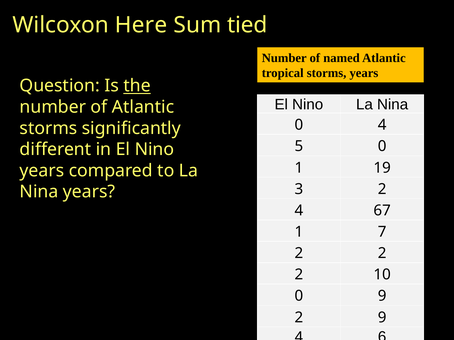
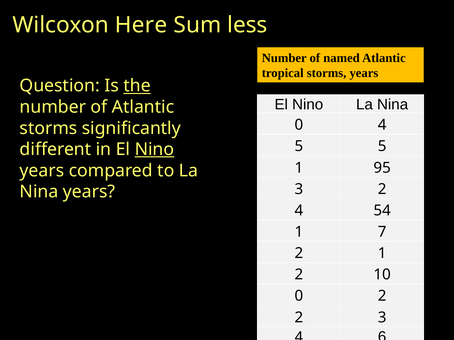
tied: tied -> less (247, 25)
5 0: 0 -> 5 (382, 147)
Nino underline: none -> present (154, 150)
19: 19 -> 95 (382, 168)
67: 67 -> 54 (382, 211)
2: 2 -> 1 (382, 254)
0 9: 9 -> 2 (382, 296)
2 9: 9 -> 3 (382, 318)
